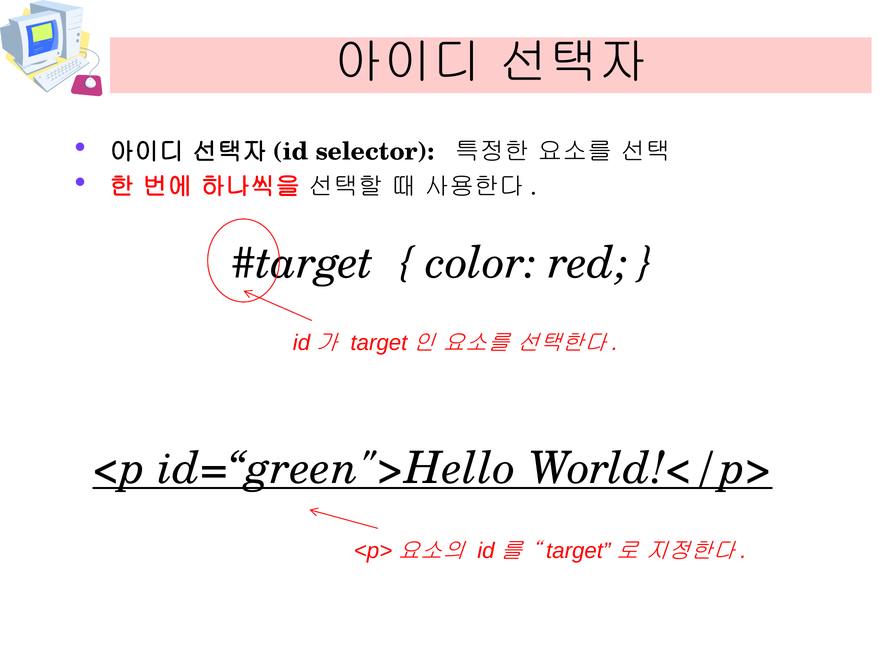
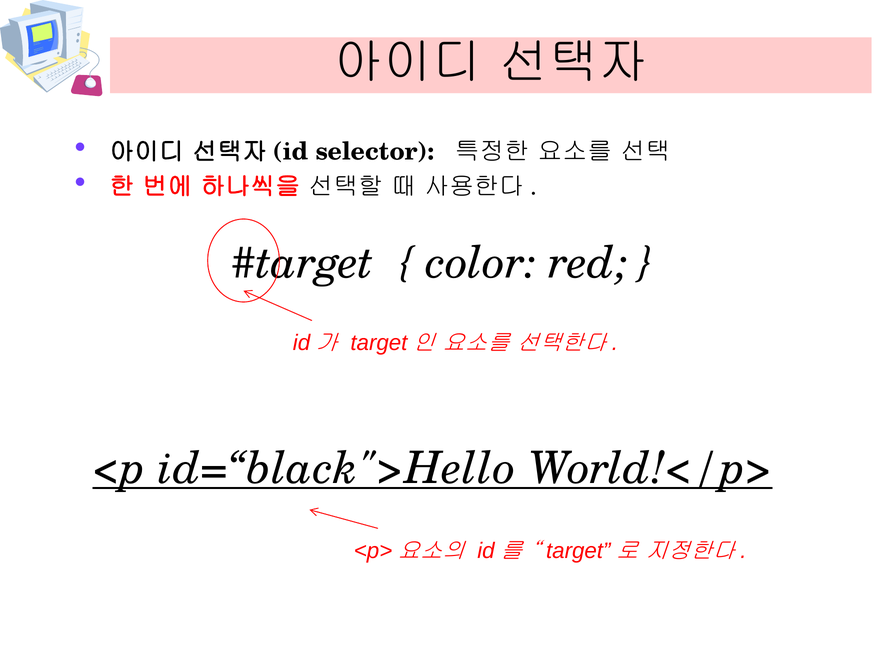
id=“green">Hello: id=“green">Hello -> id=“black">Hello (337, 468)
